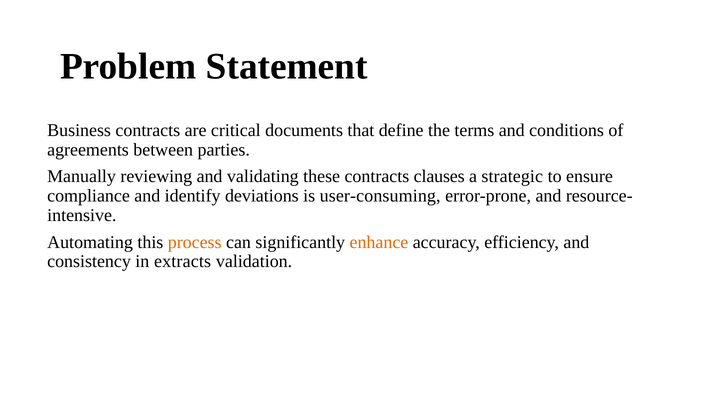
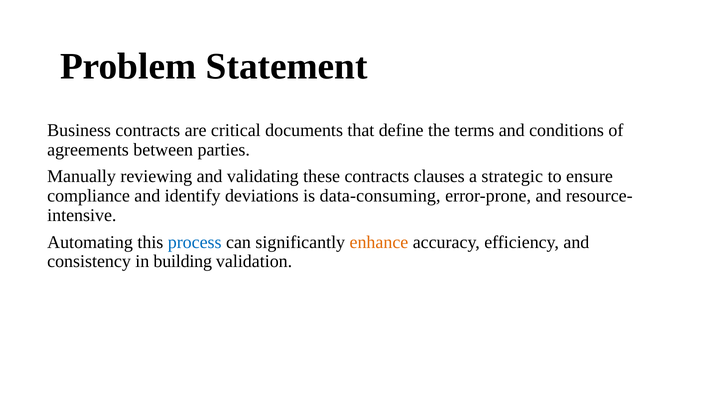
user-consuming: user-consuming -> data-consuming (380, 196)
process colour: orange -> blue (195, 242)
extracts: extracts -> building (183, 261)
